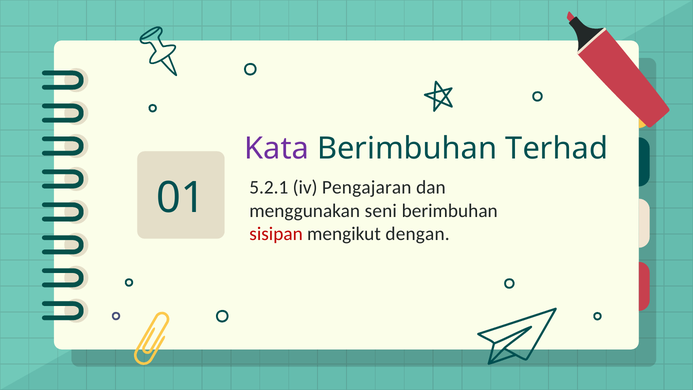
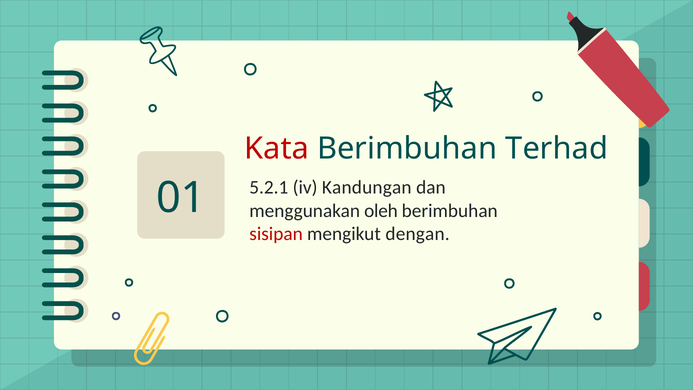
Kata colour: purple -> red (277, 148)
Pengajaran: Pengajaran -> Kandungan (367, 187)
seni: seni -> oleh (381, 211)
